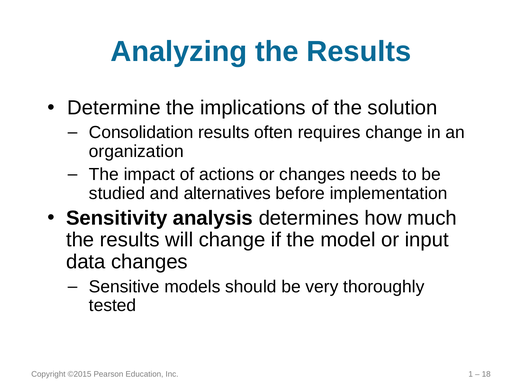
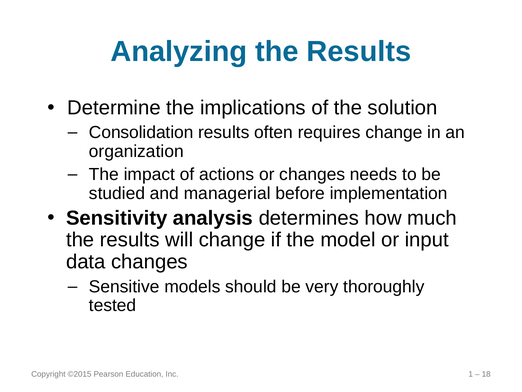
alternatives: alternatives -> managerial (227, 193)
